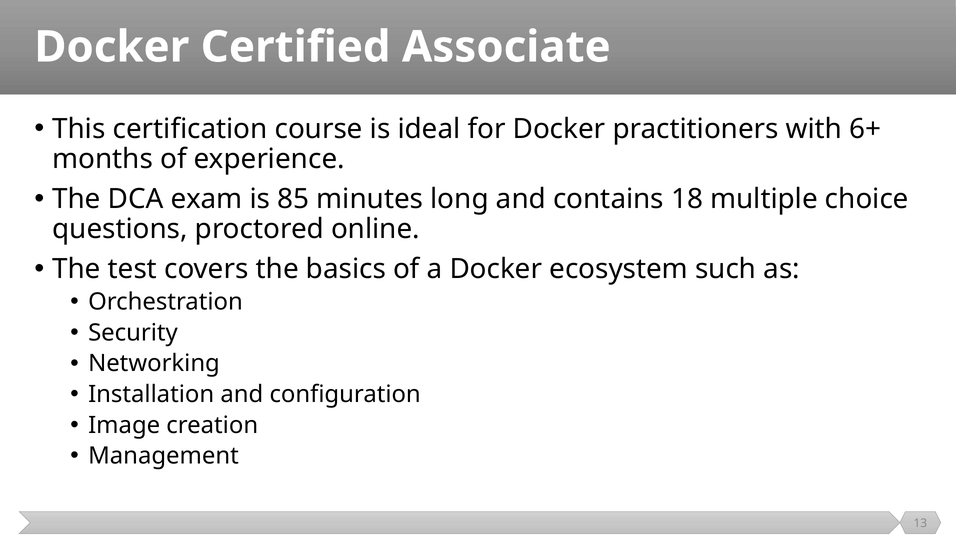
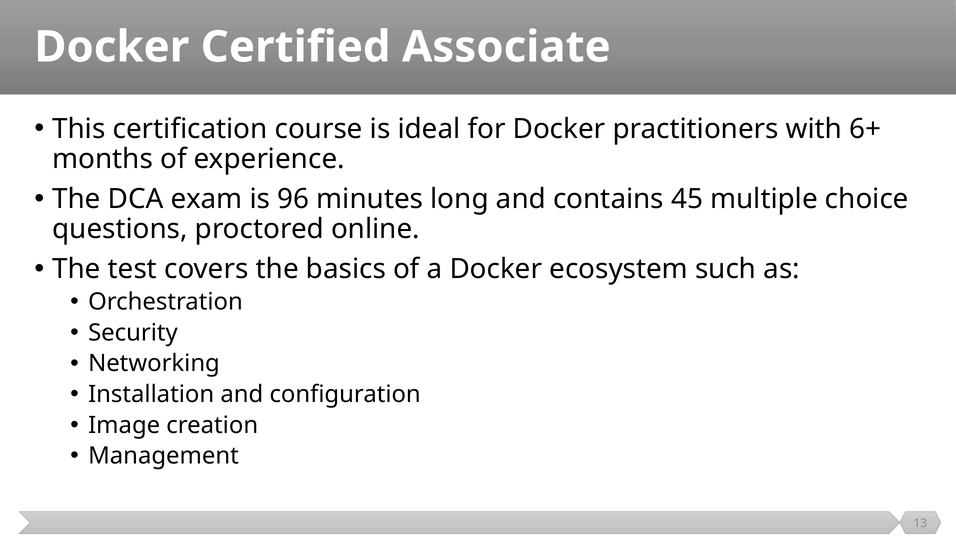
85: 85 -> 96 (293, 199)
18: 18 -> 45 (687, 199)
